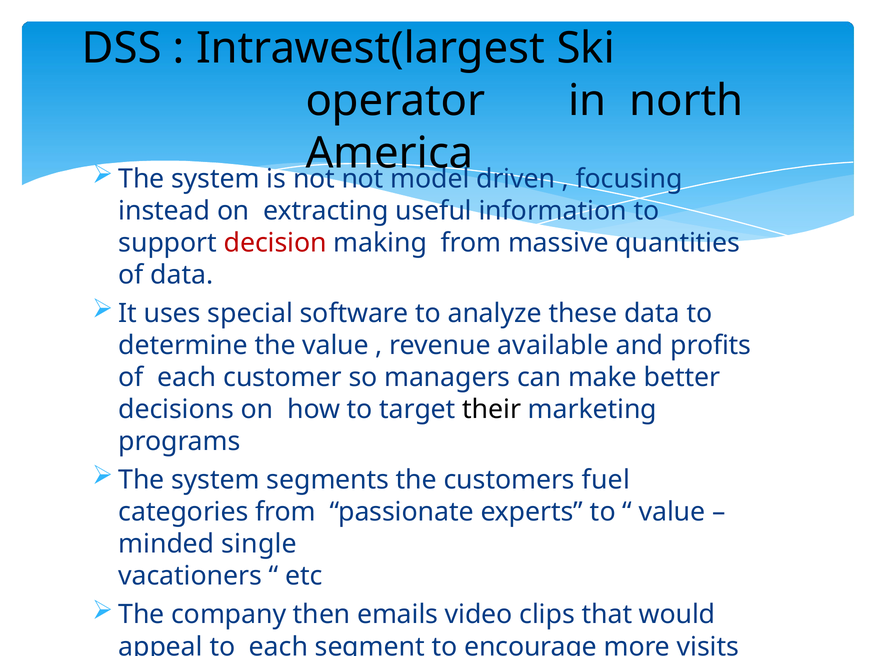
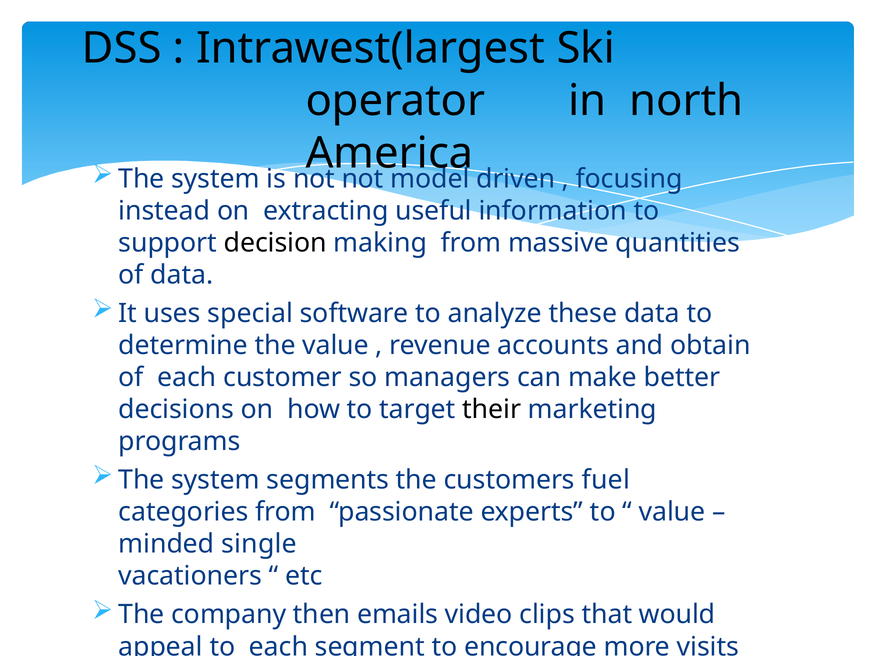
decision colour: red -> black (275, 243)
available: available -> accounts (553, 345)
profits: profits -> obtain (711, 345)
